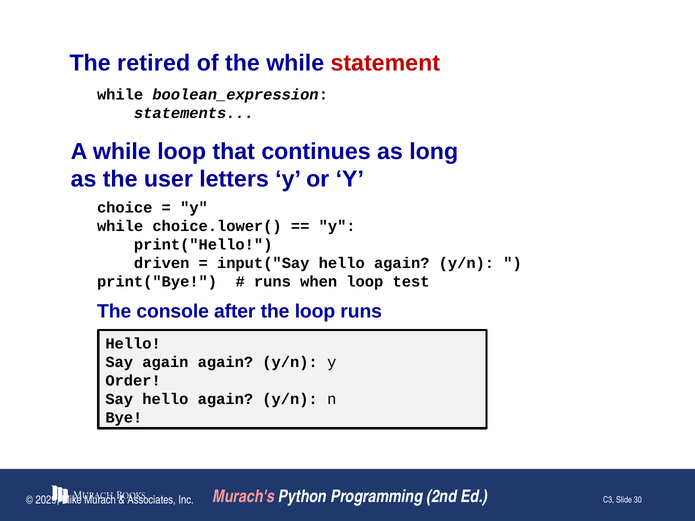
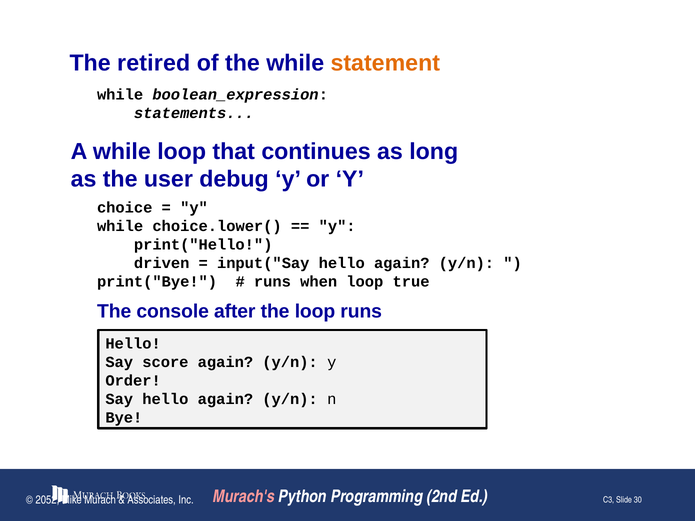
statement colour: red -> orange (385, 63)
letters: letters -> debug (234, 179)
test: test -> true (411, 282)
Say again: again -> score (165, 362)
2029: 2029 -> 2052 (47, 500)
